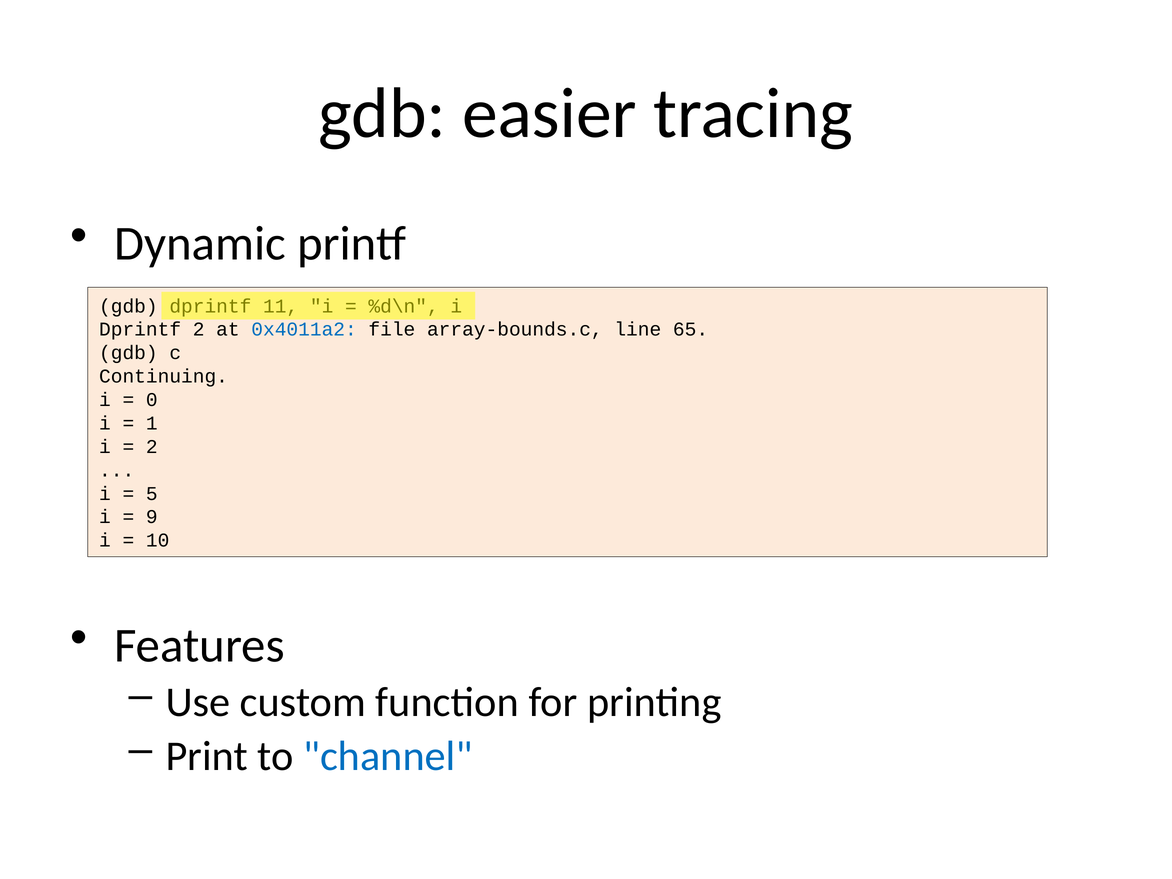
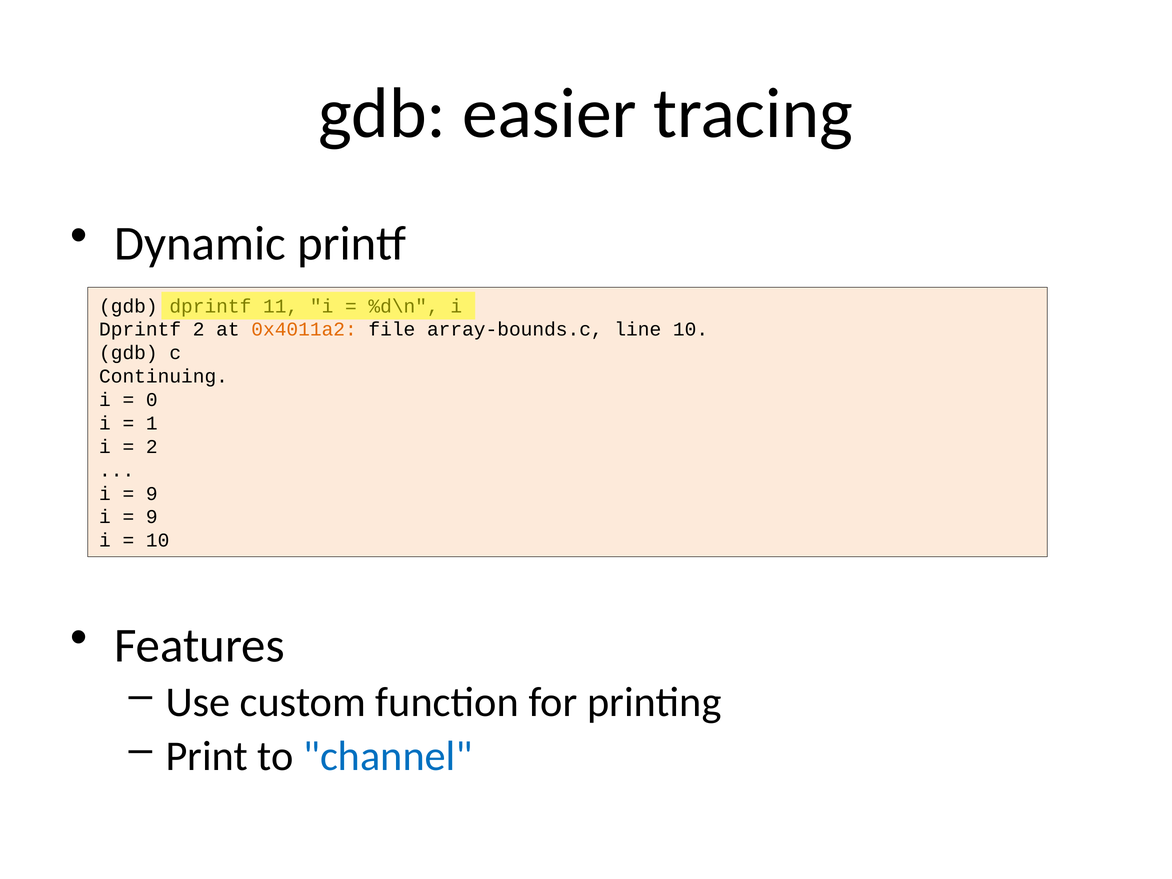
0x4011a2 colour: blue -> orange (304, 330)
line 65: 65 -> 10 (691, 330)
5: 5 -> 9 (152, 494)
